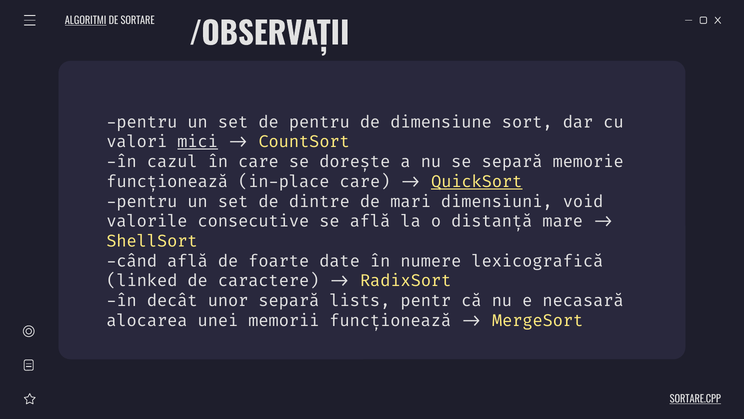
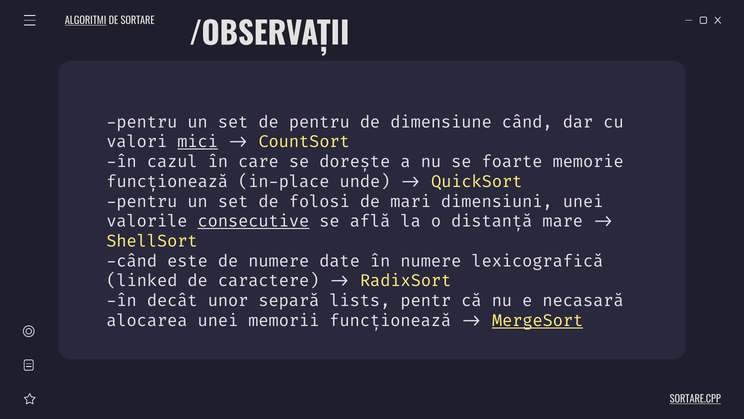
dimensiune sort: sort -> când (527, 122)
se separă: separă -> foarte (512, 162)
in-place care: care -> unde (365, 182)
QuickSort underline: present -> none (477, 182)
dintre: dintre -> folosi (319, 201)
dimensiuni void: void -> unei (583, 201)
consecutive underline: none -> present (253, 221)
când află: află -> este (188, 261)
de foarte: foarte -> numere (279, 261)
MergeSort underline: none -> present (538, 320)
